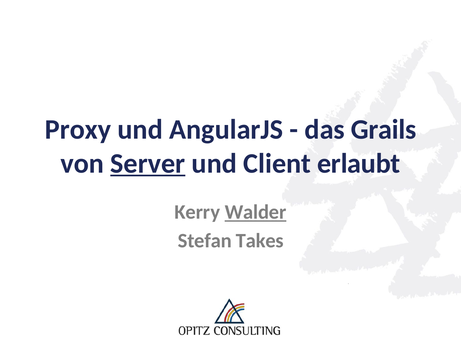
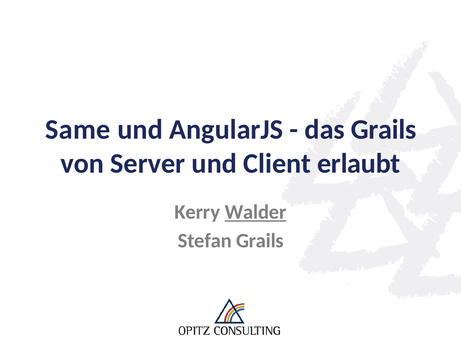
Proxy: Proxy -> Same (78, 130)
Server underline: present -> none (148, 163)
Stefan Takes: Takes -> Grails (260, 241)
